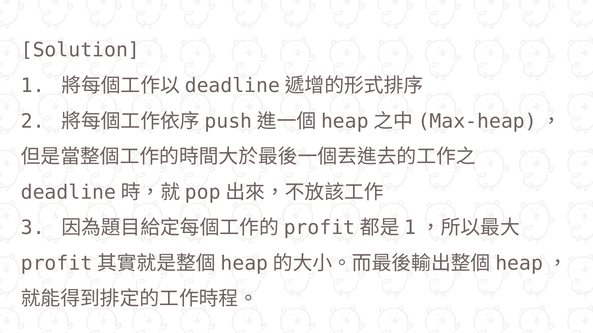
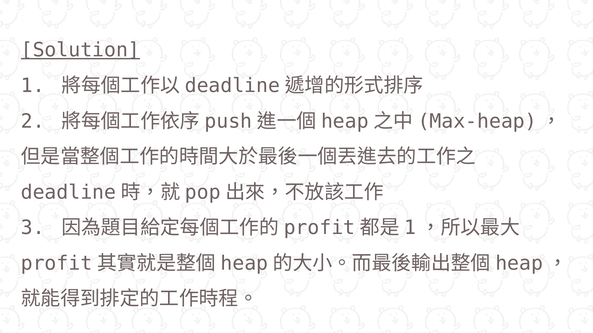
Solution underline: none -> present (80, 50)
